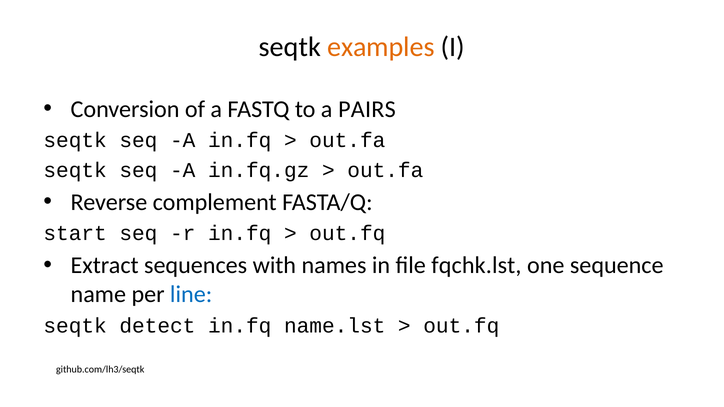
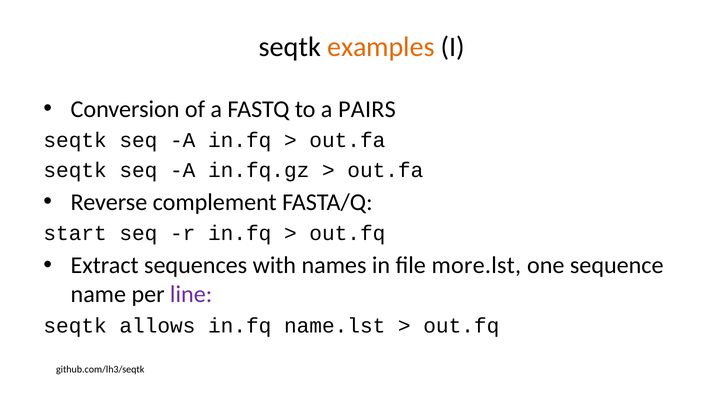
fqchk.lst: fqchk.lst -> more.lst (476, 266)
line colour: blue -> purple (191, 295)
detect: detect -> allows (157, 326)
